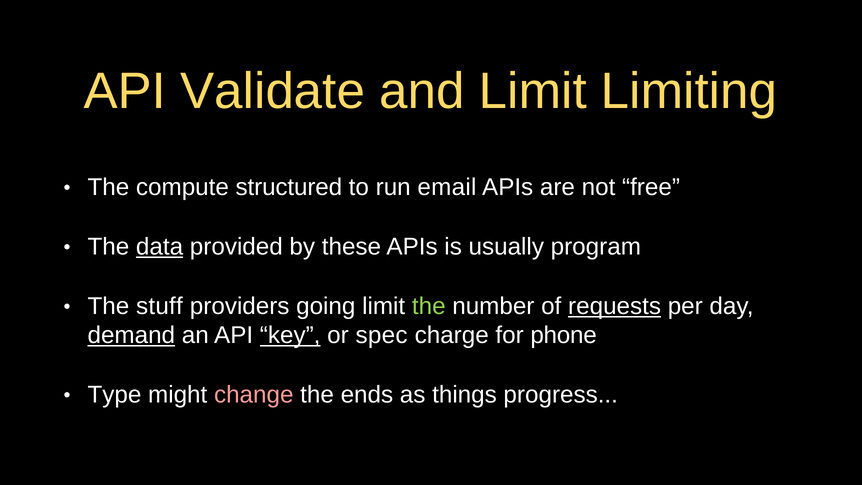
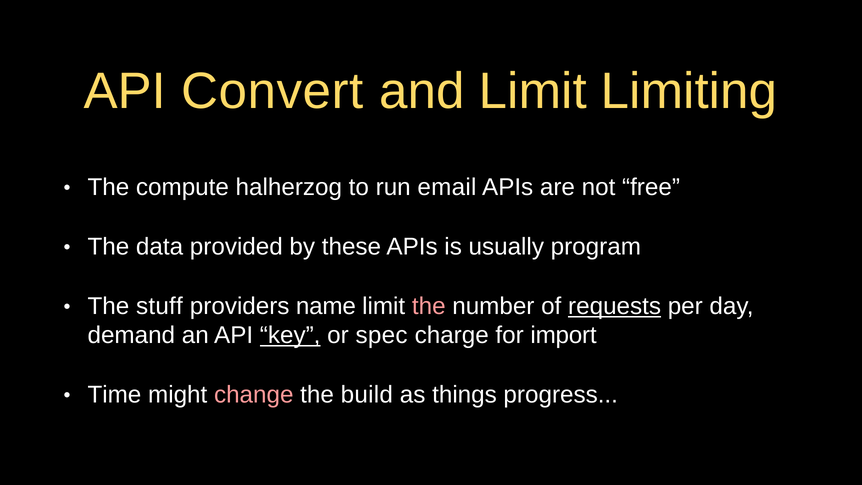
Validate: Validate -> Convert (272, 91)
structured: structured -> halherzog (289, 187)
data underline: present -> none (160, 247)
going: going -> name (326, 306)
the colour: light green -> pink (429, 306)
demand underline: present -> none (131, 335)
phone: phone -> import (564, 335)
Type: Type -> Time (114, 395)
ends: ends -> build (367, 395)
